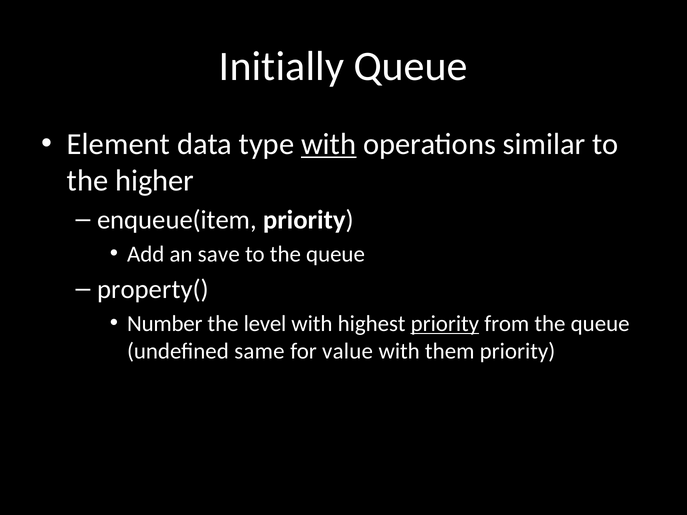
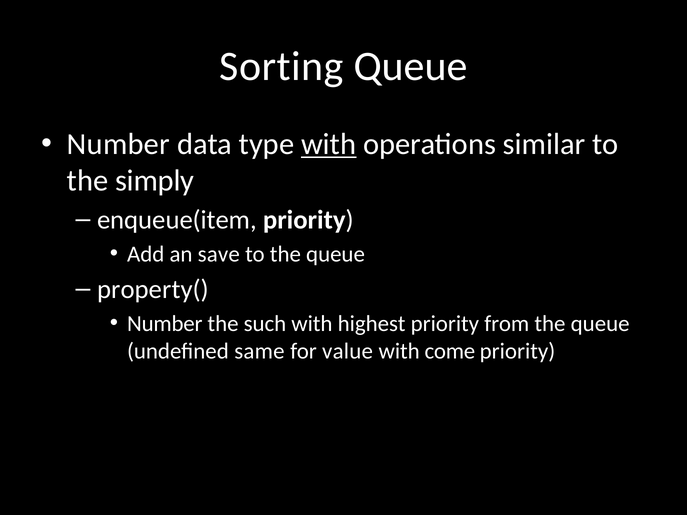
Initially: Initially -> Sorting (281, 67)
Element: Element -> Number (118, 144)
higher: higher -> simply (155, 181)
level: level -> such (265, 324)
priority underline: present -> none (445, 324)
them: them -> come (450, 351)
